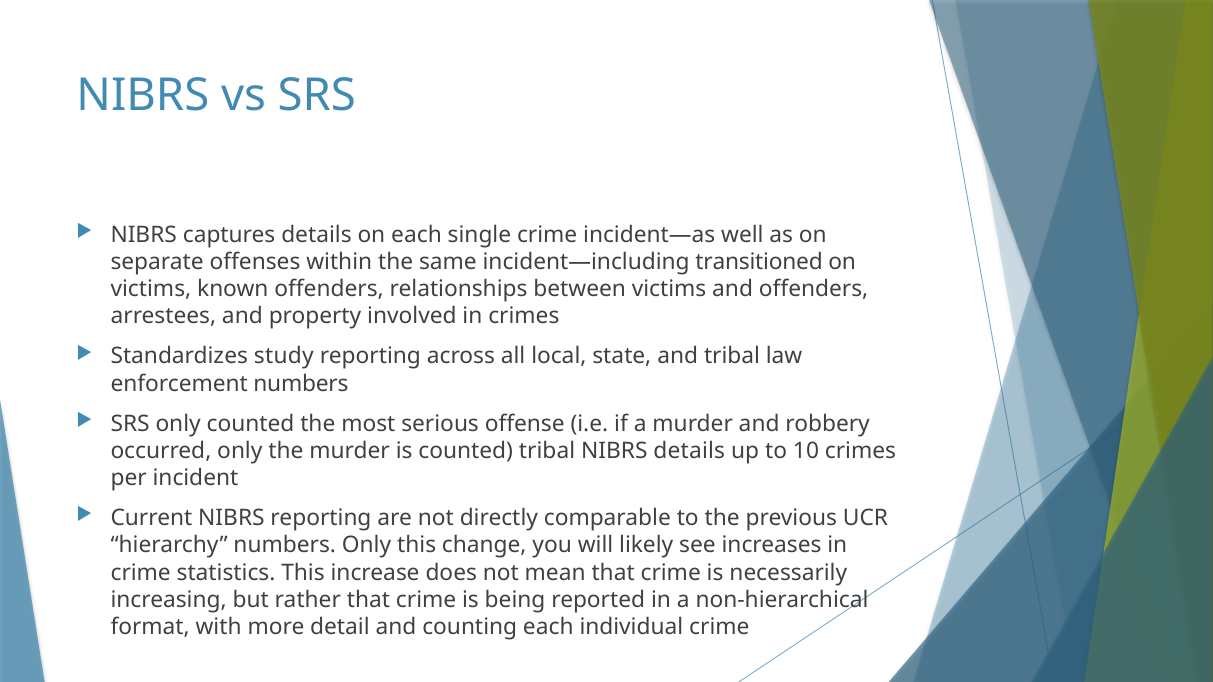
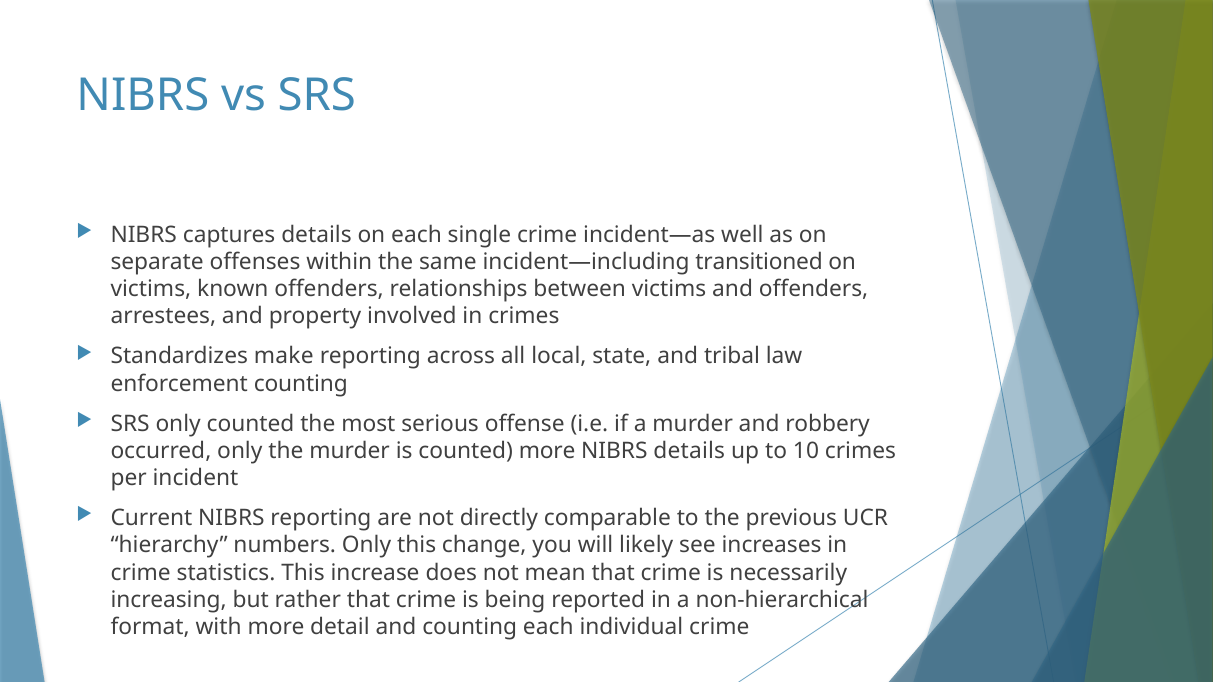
study: study -> make (284, 357)
enforcement numbers: numbers -> counting (301, 384)
counted tribal: tribal -> more (547, 451)
